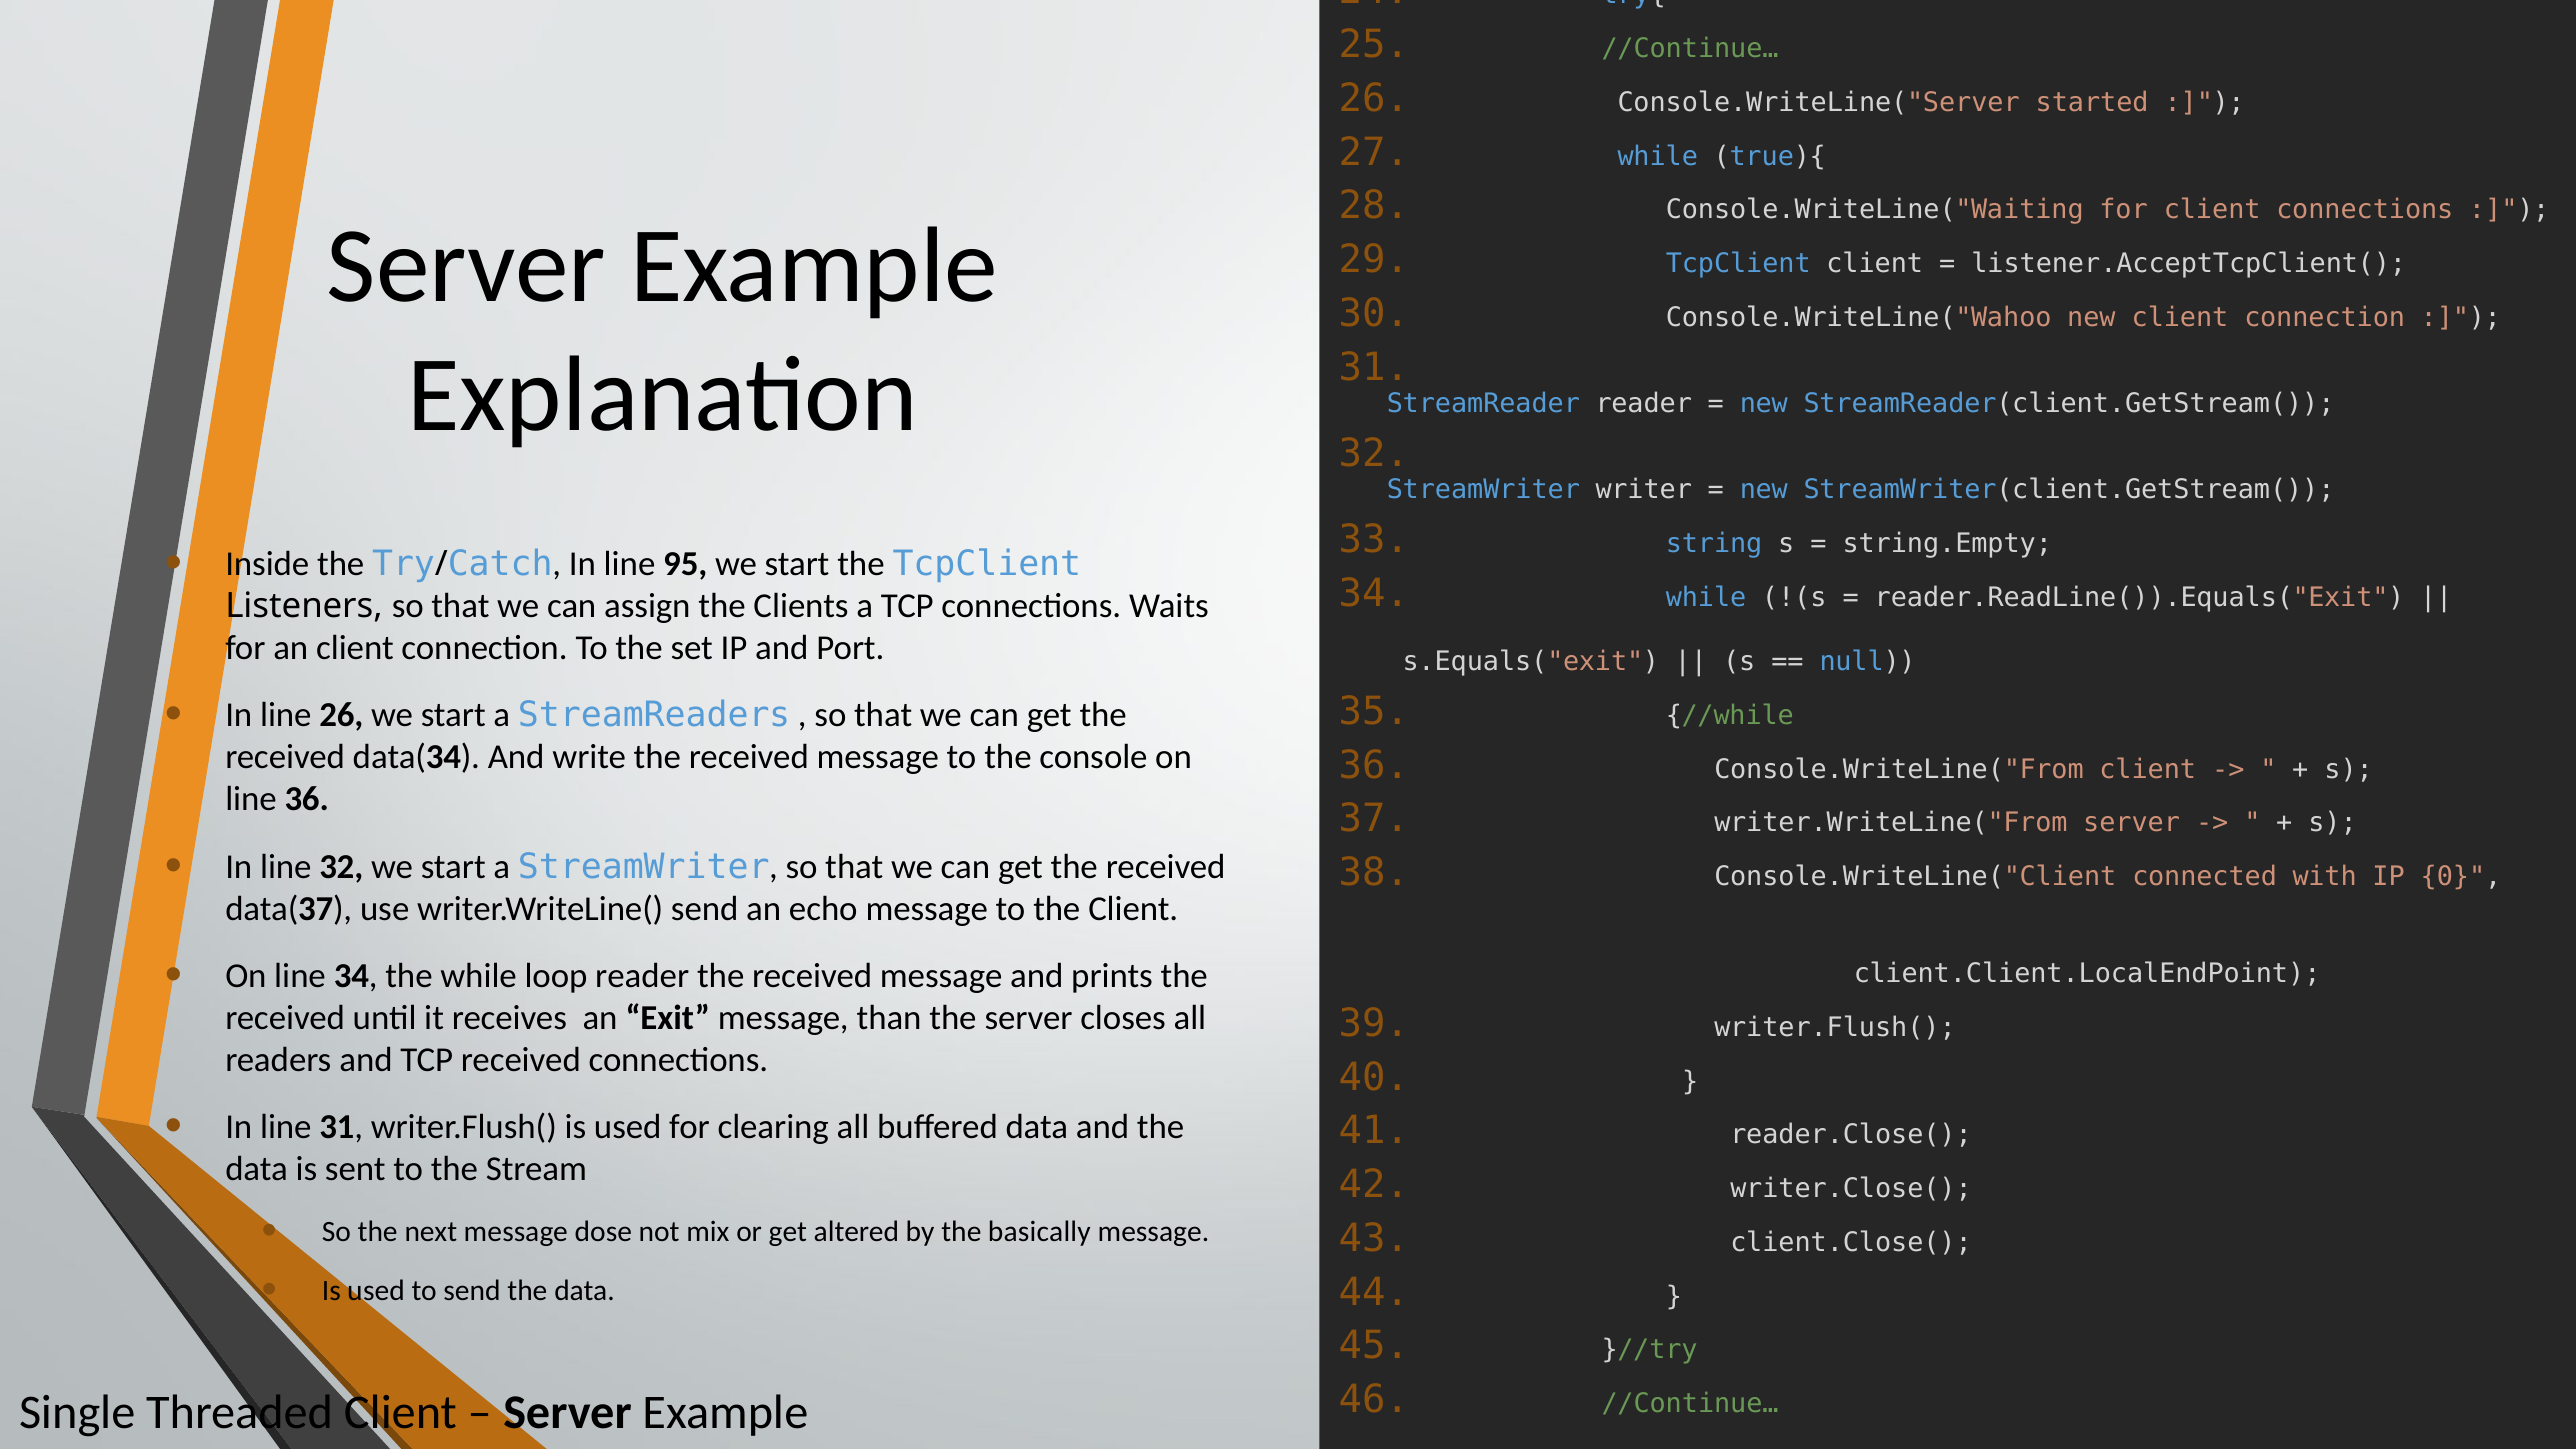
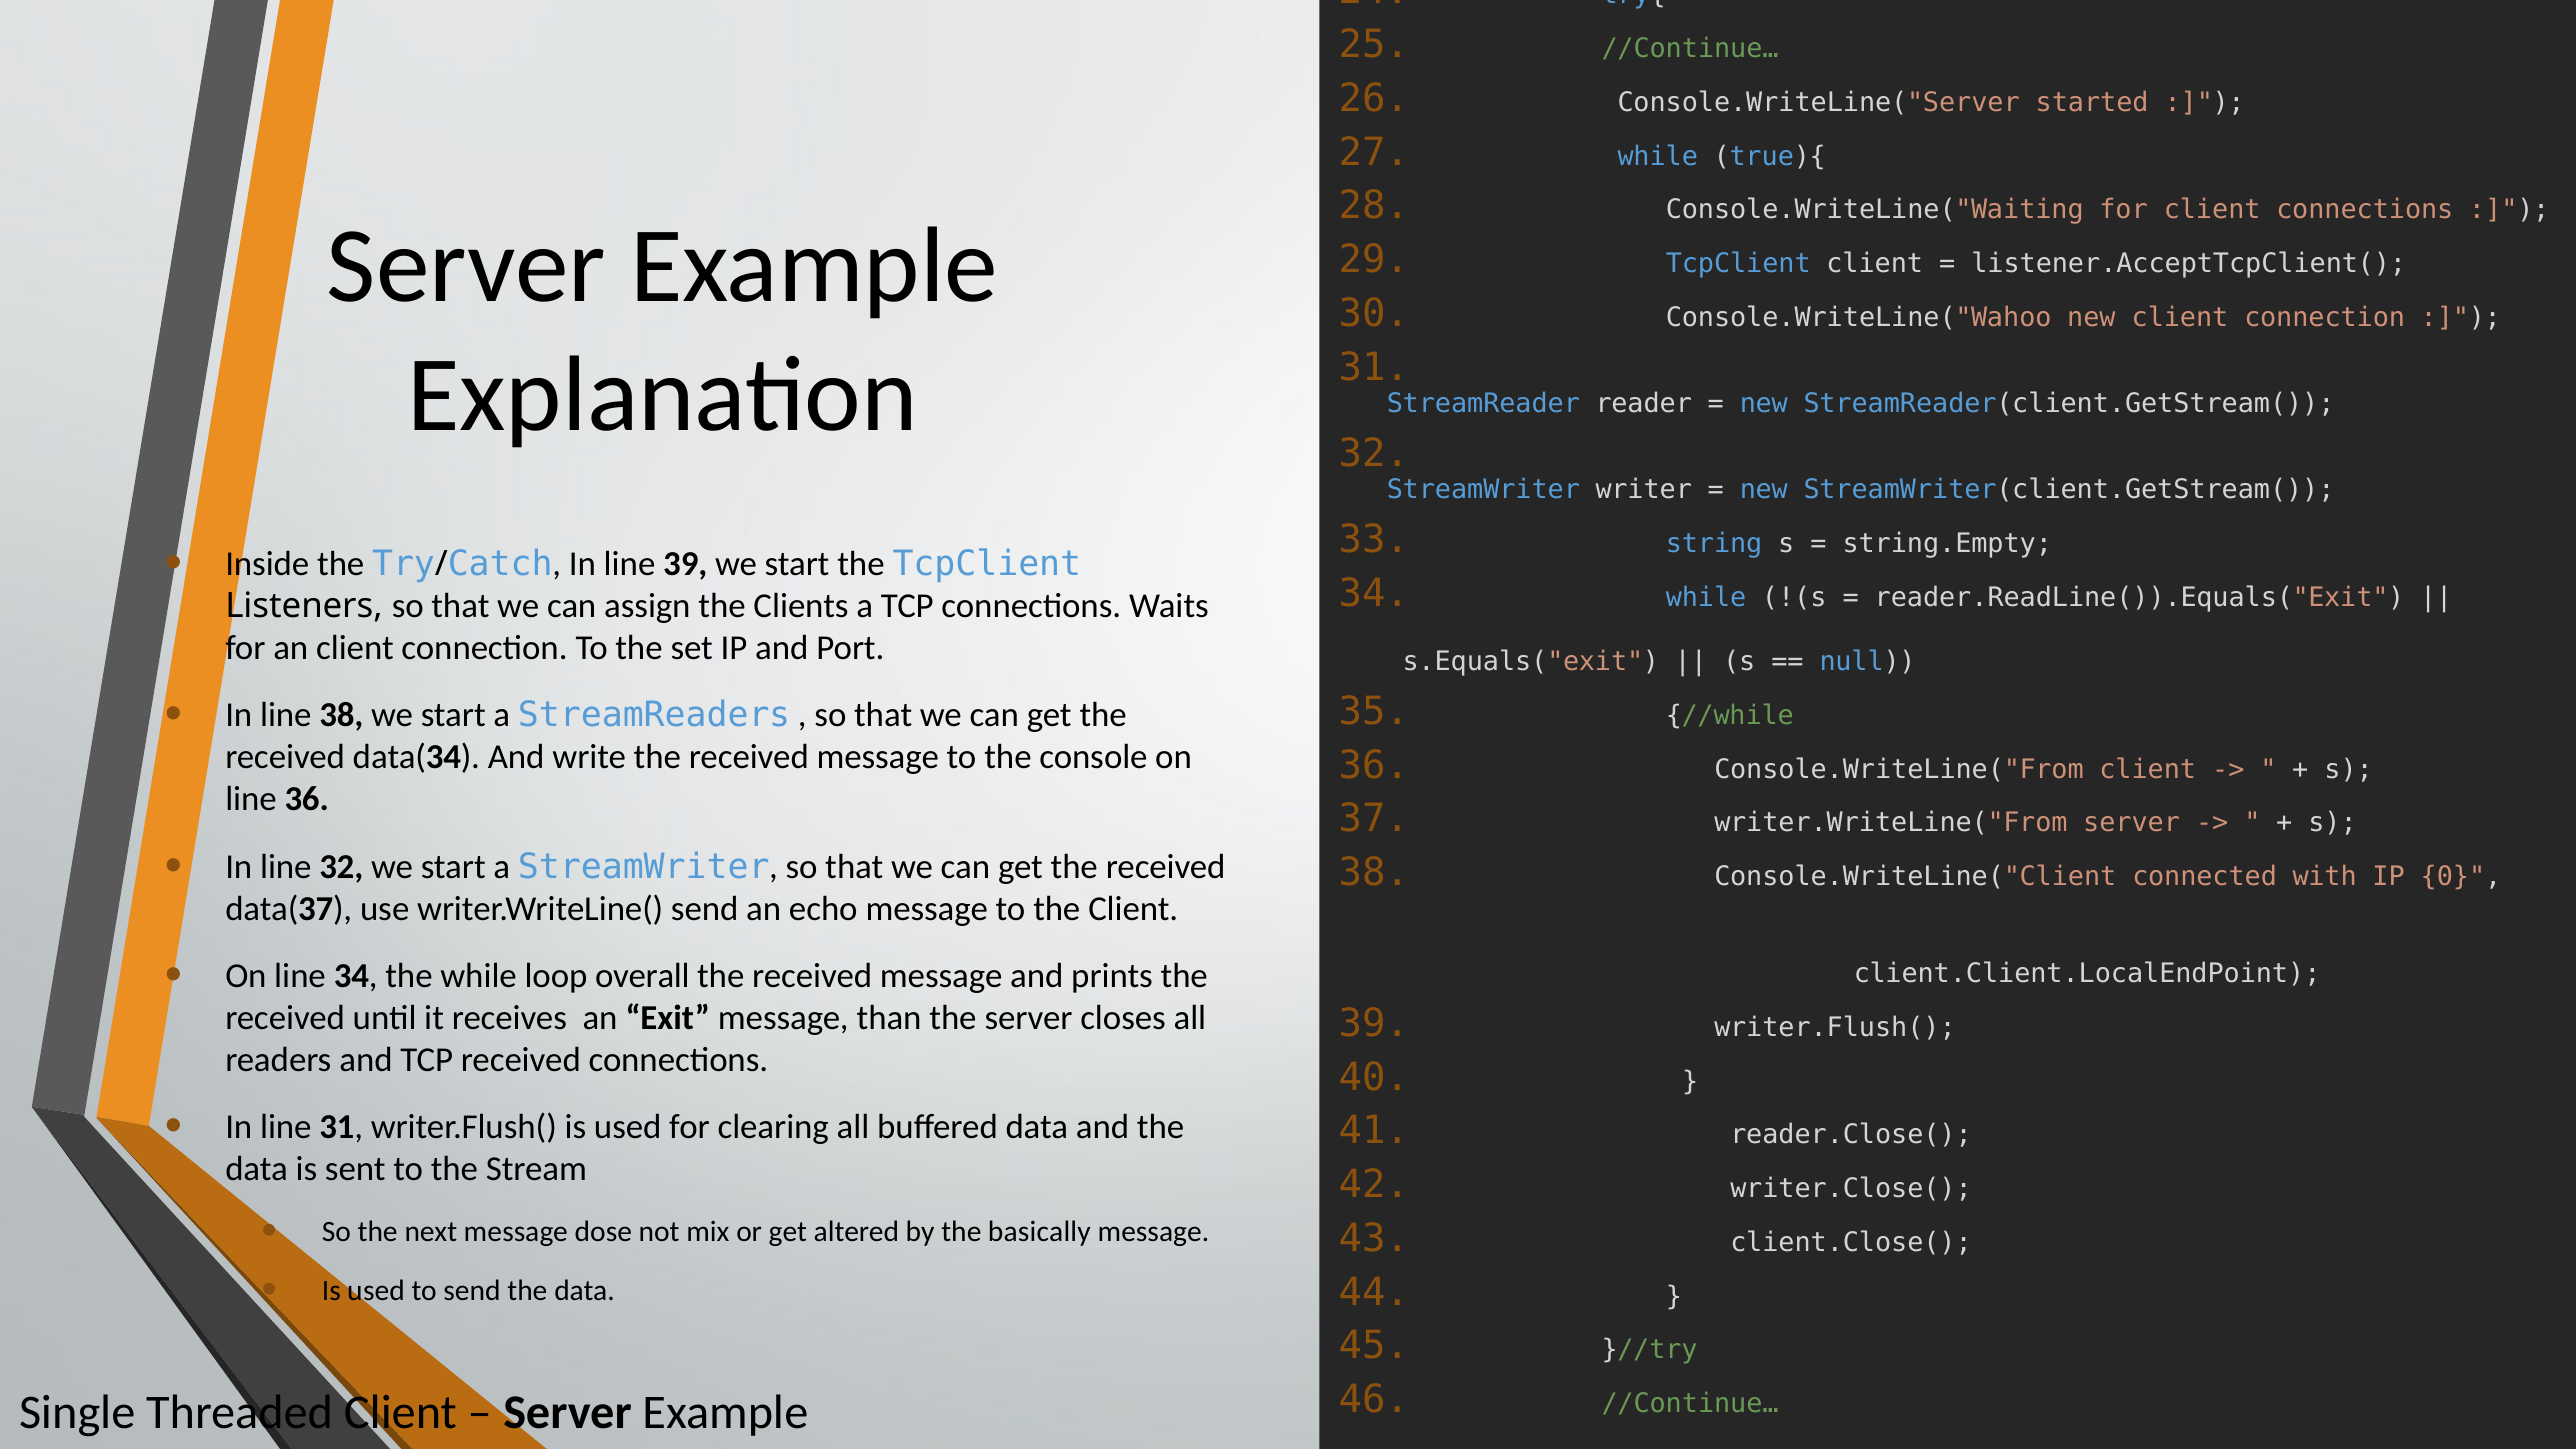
line 95: 95 -> 39 (685, 564)
line 26: 26 -> 38 (341, 715)
loop reader: reader -> overall (642, 976)
